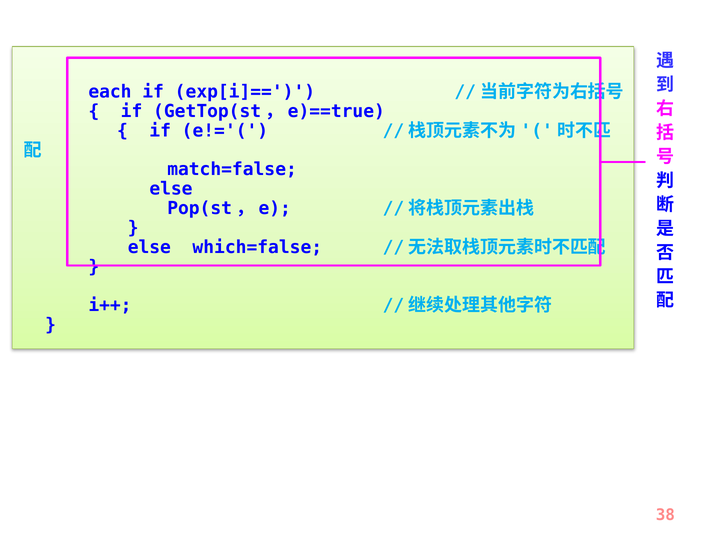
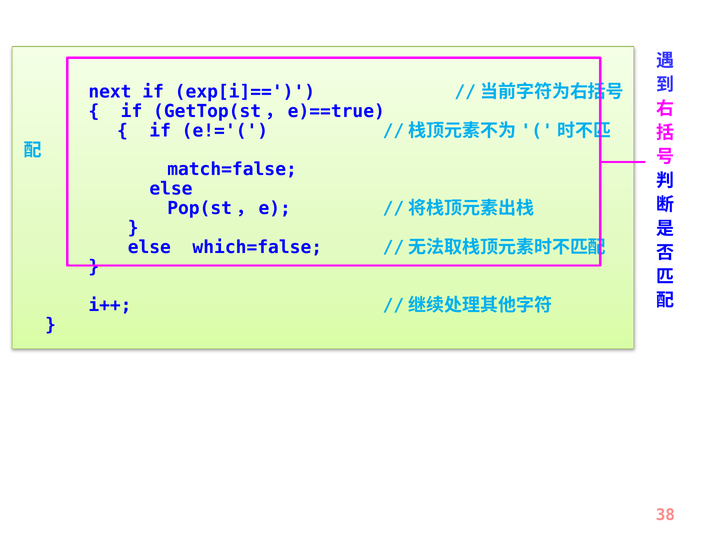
each: each -> next (110, 92)
